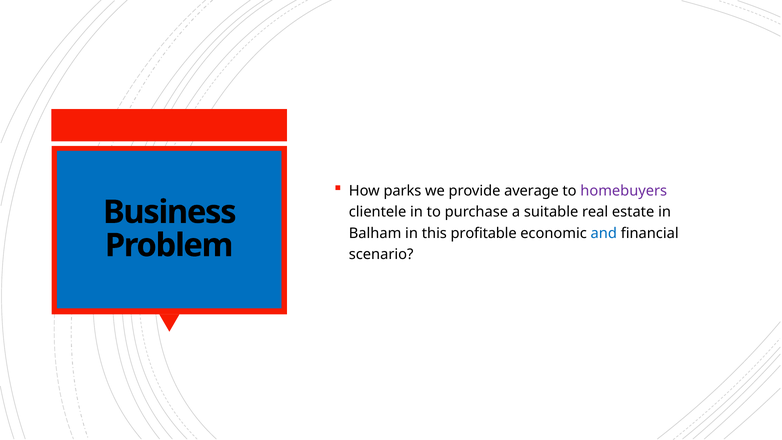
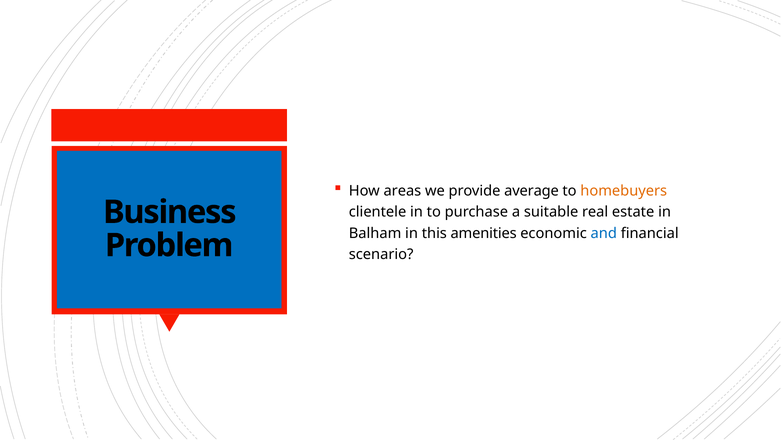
parks: parks -> areas (402, 191)
homebuyers colour: purple -> orange (624, 191)
profitable: profitable -> amenities (484, 233)
